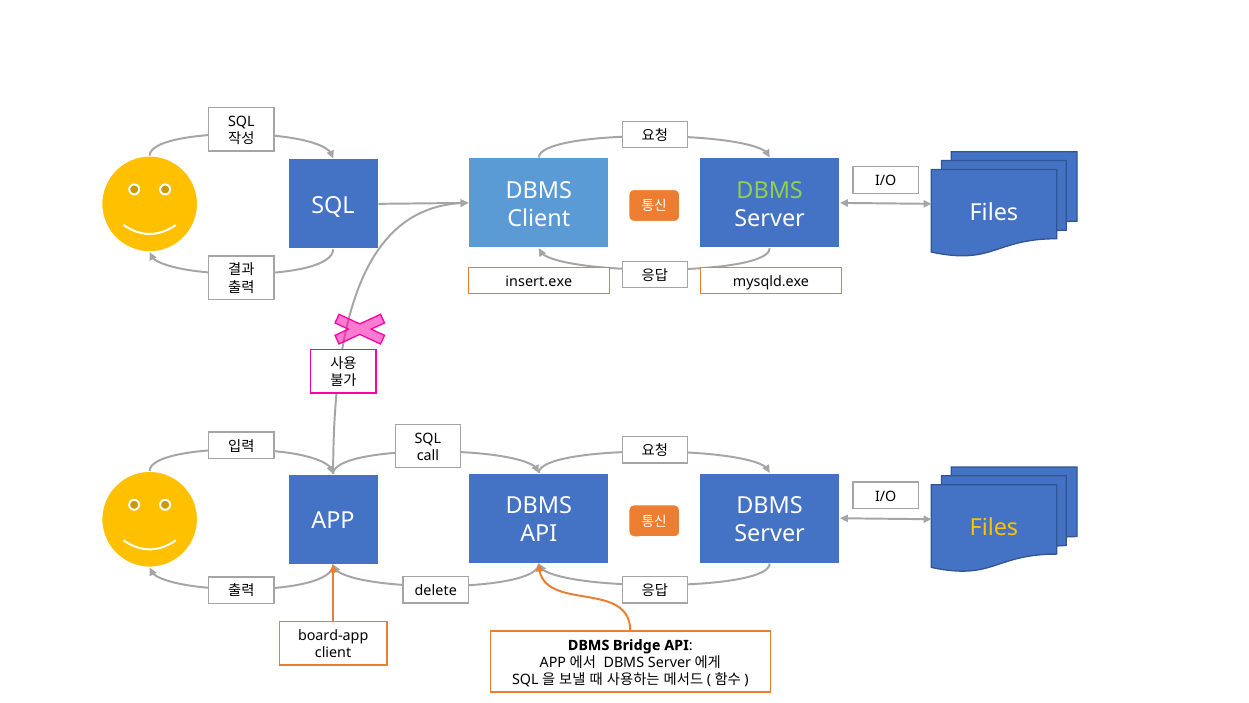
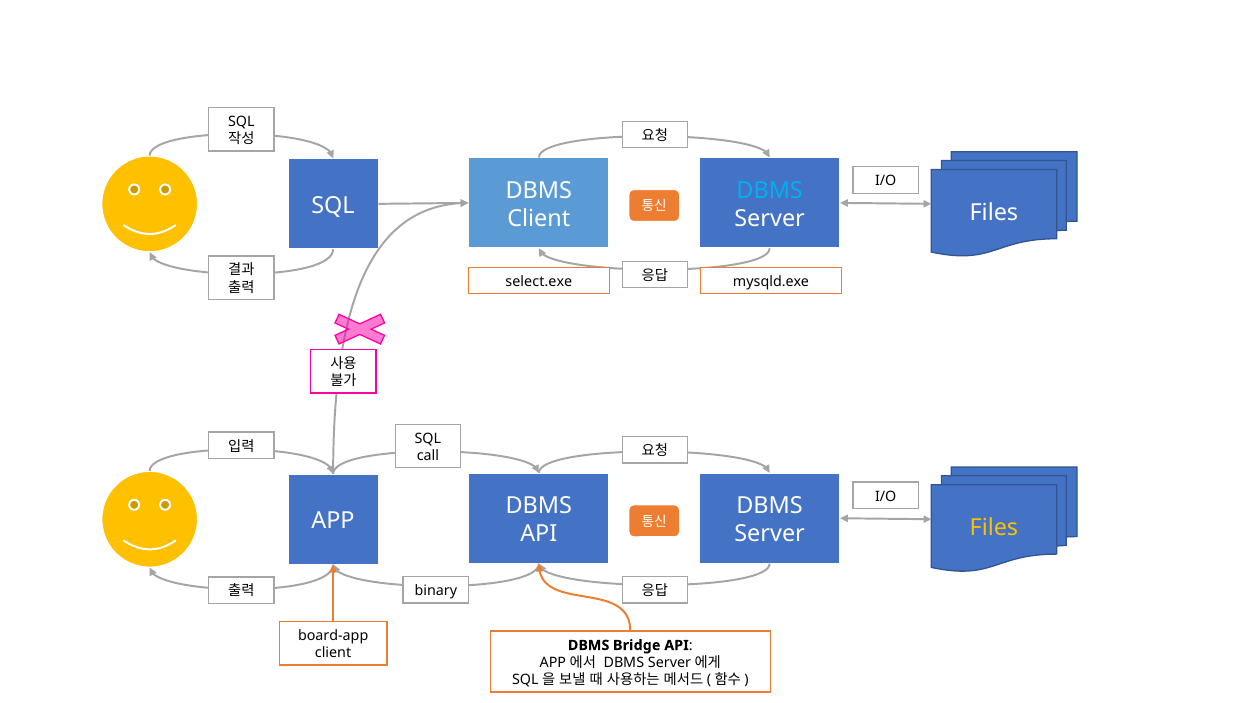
DBMS colour: light green -> light blue (770, 190)
insert.exe: insert.exe -> select.exe (539, 281)
delete: delete -> binary (436, 590)
